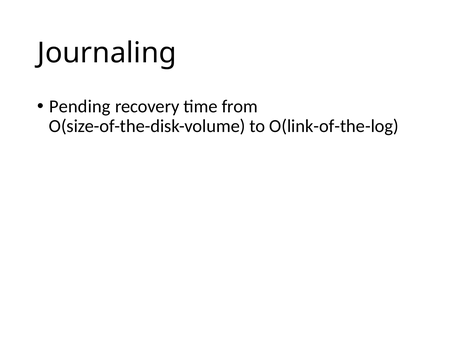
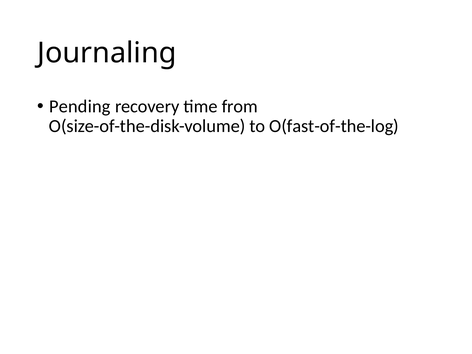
O(link-of-the-log: O(link-of-the-log -> O(fast-of-the-log (334, 126)
